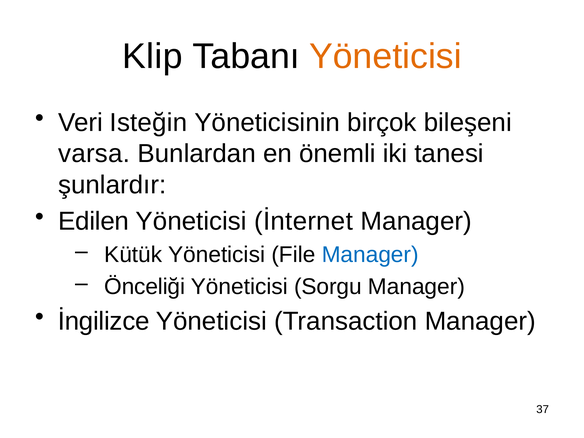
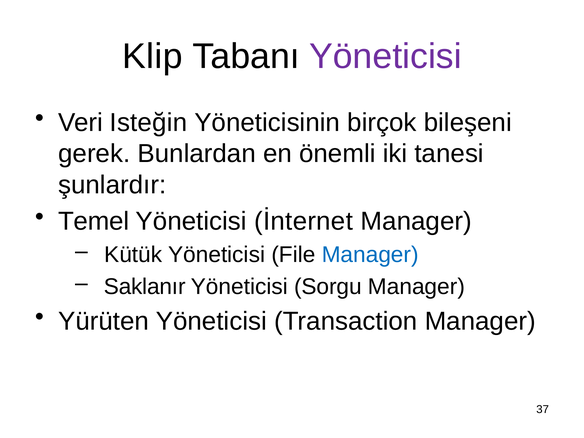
Yöneticisi colour: orange -> purple (385, 57)
varsa: varsa -> gerek (94, 154)
Edilen: Edilen -> Temel (94, 221)
Önceliği: Önceliği -> Saklanır (145, 287)
İngilizce: İngilizce -> Yürüten (104, 321)
